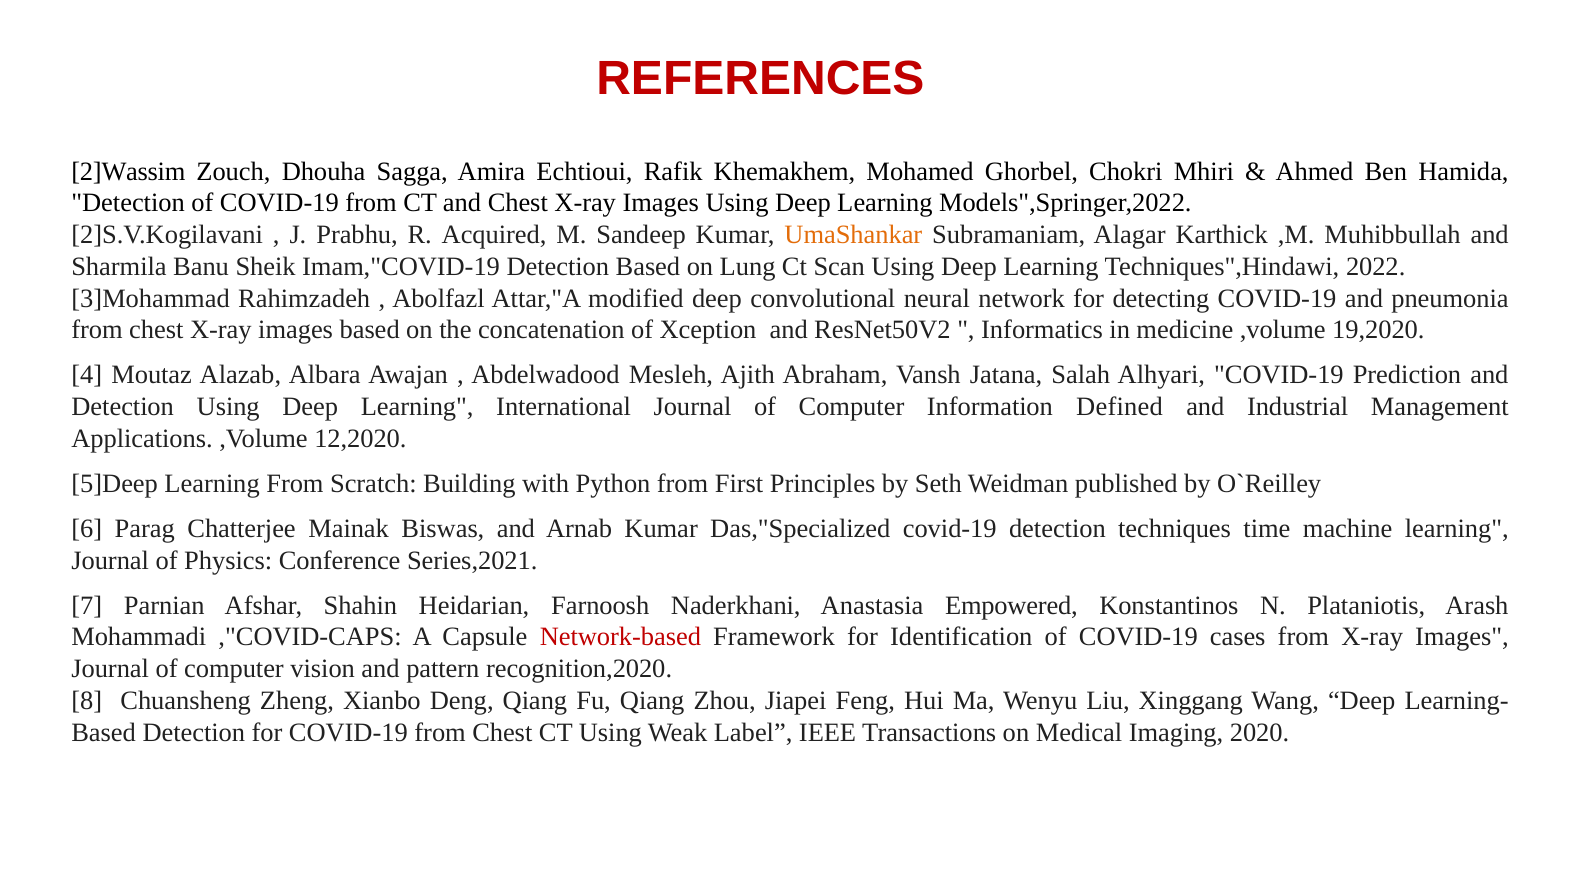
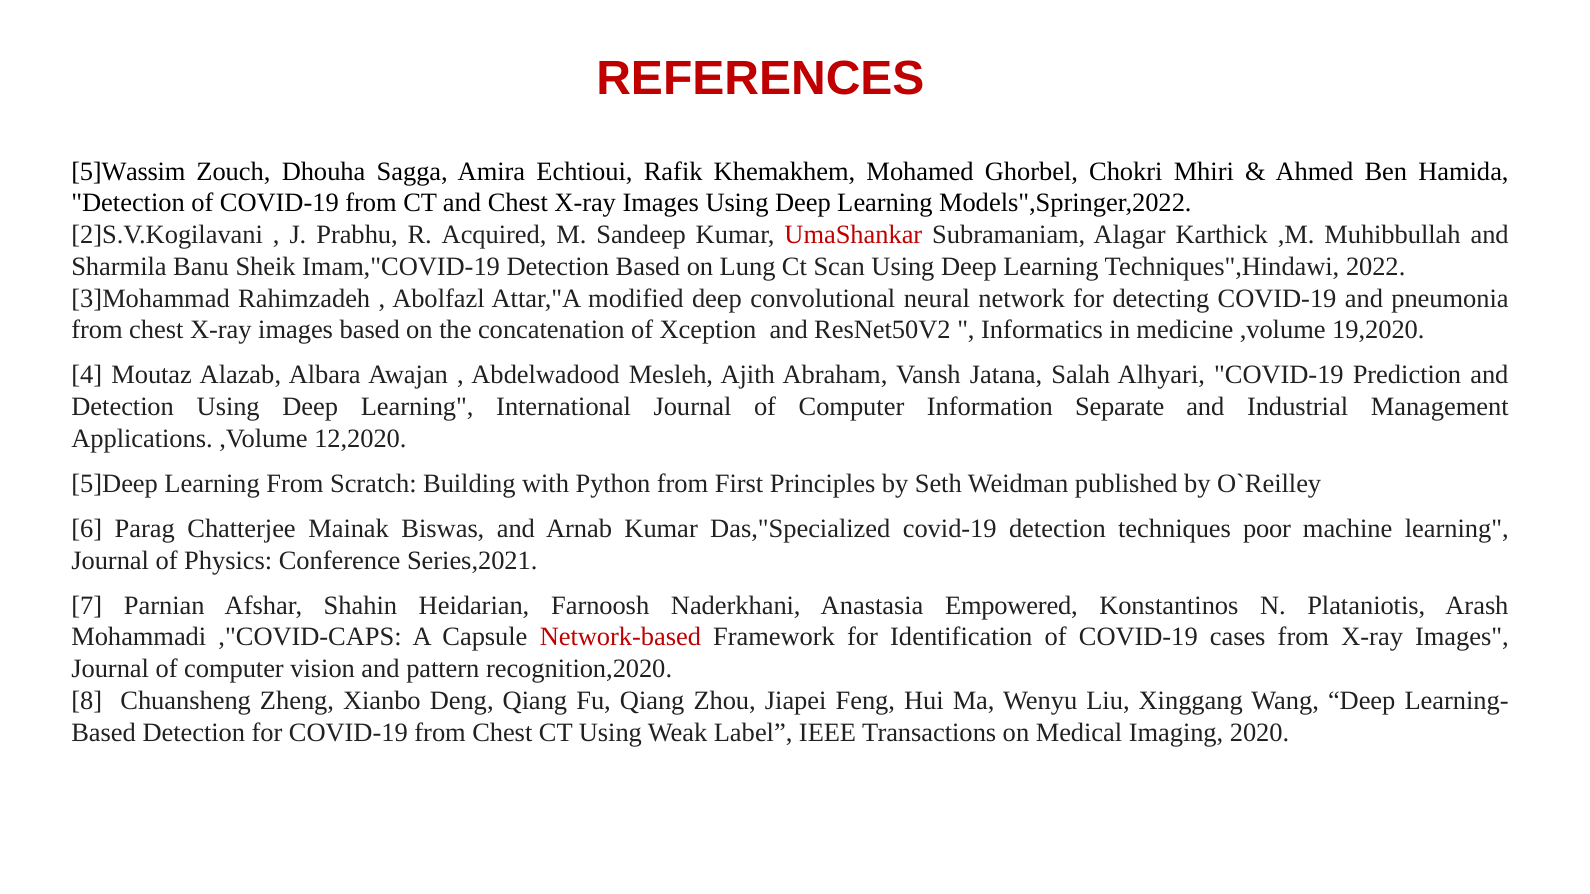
2]Wassim: 2]Wassim -> 5]Wassim (128, 171)
UmaShankar colour: orange -> red (853, 235)
Defined: Defined -> Separate (1120, 407)
time: time -> poor (1267, 529)
